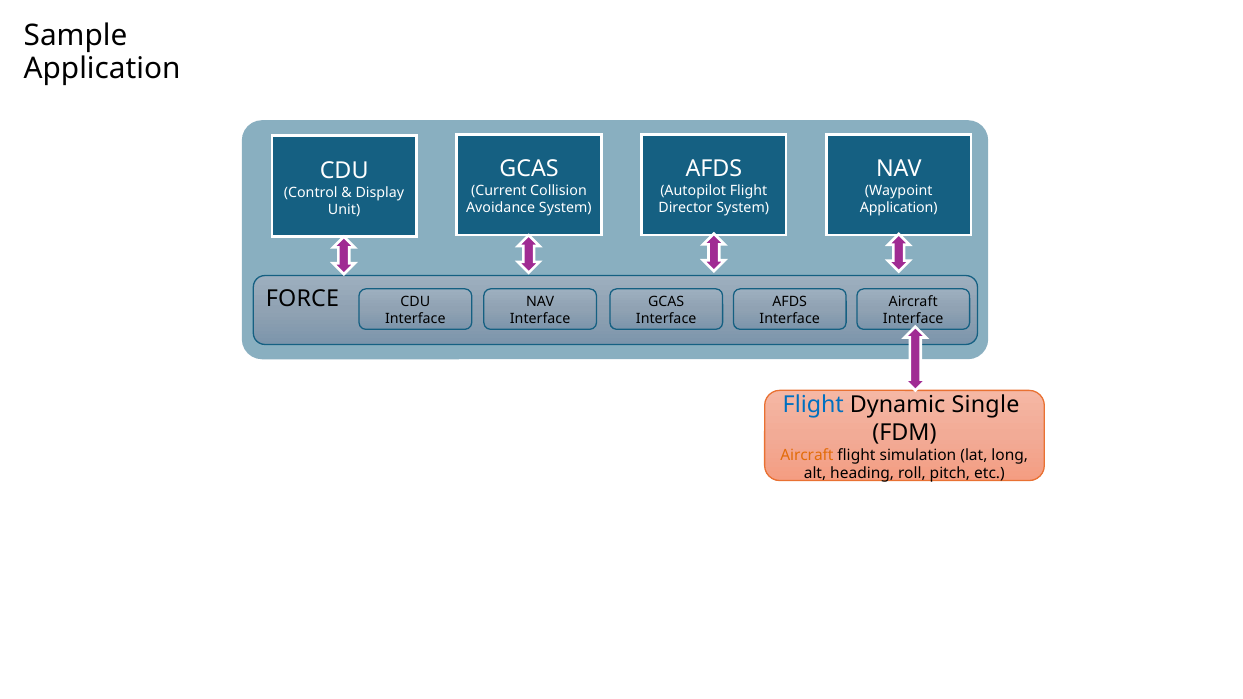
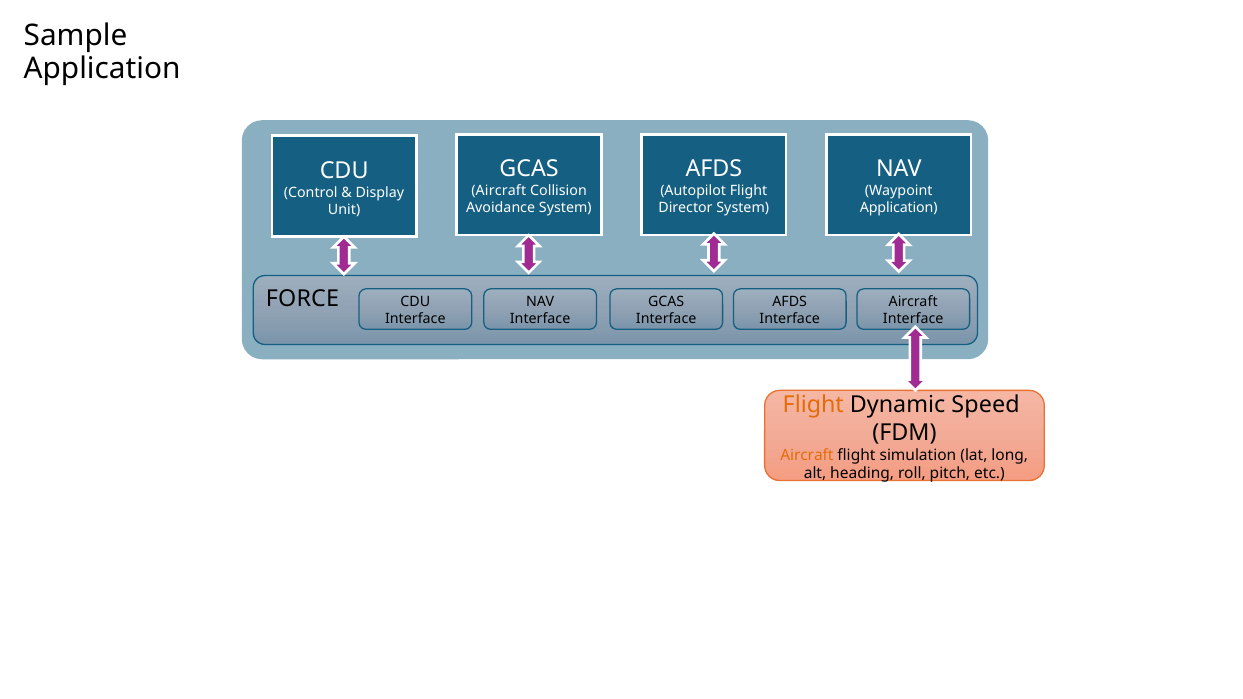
Current: Current -> Aircraft (499, 191)
Flight colour: blue -> orange (813, 405)
Single: Single -> Speed (985, 405)
